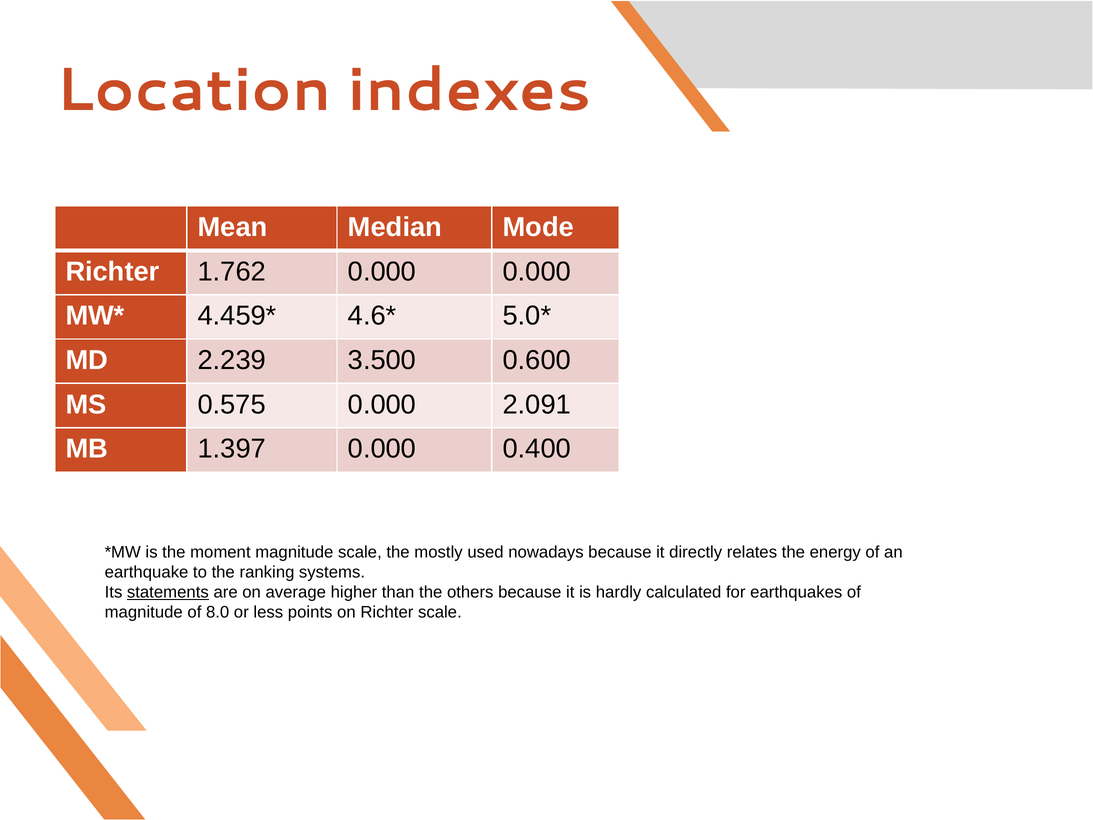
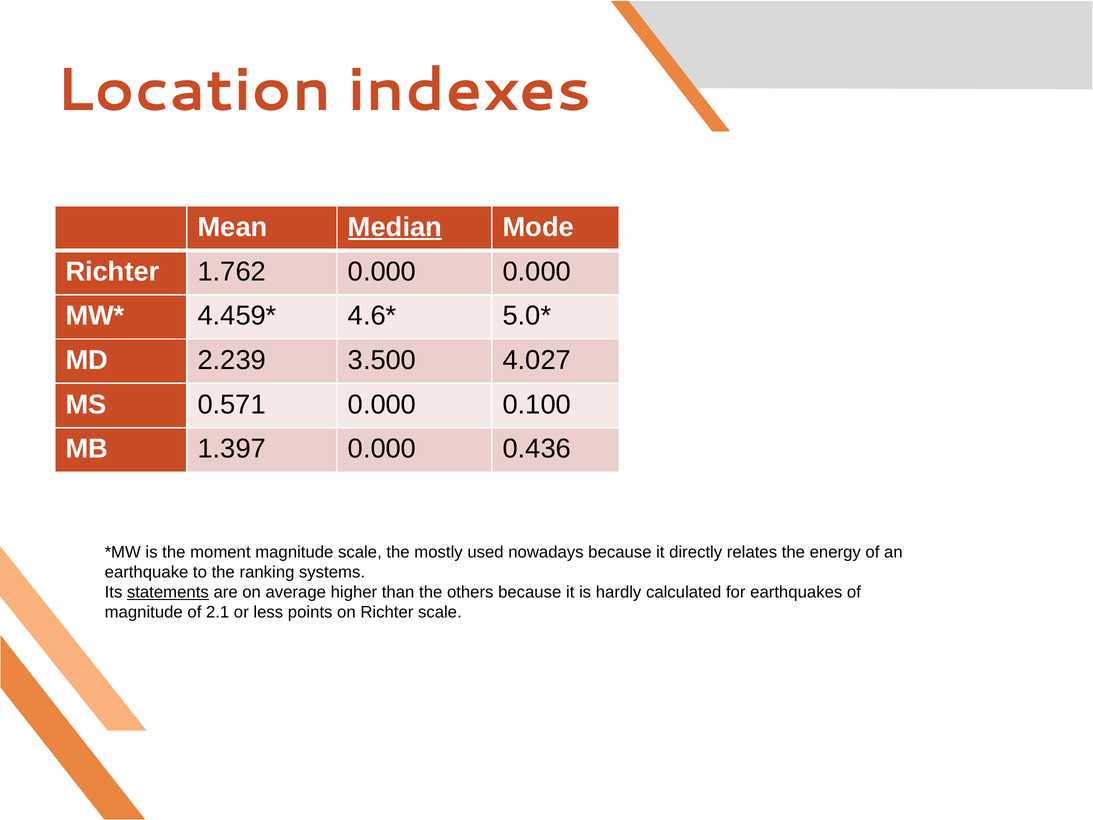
Median underline: none -> present (395, 227)
0.600: 0.600 -> 4.027 (537, 360)
0.575: 0.575 -> 0.571 (232, 404)
2.091: 2.091 -> 0.100 (537, 404)
0.400: 0.400 -> 0.436 (537, 449)
8.0: 8.0 -> 2.1 (218, 612)
